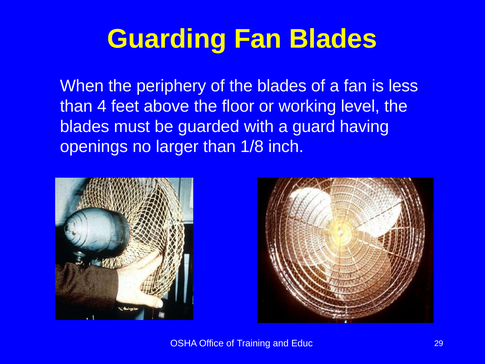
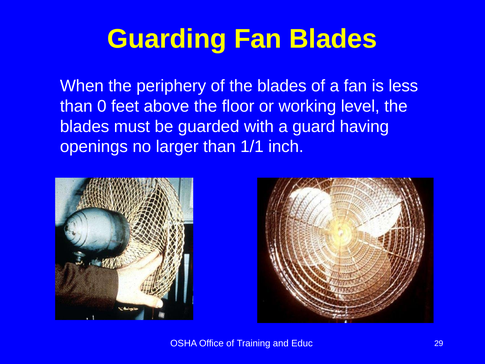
4: 4 -> 0 (102, 106)
1/8: 1/8 -> 1/1 (252, 147)
